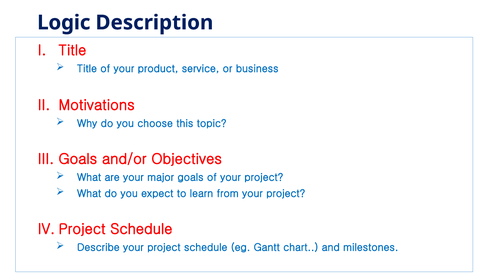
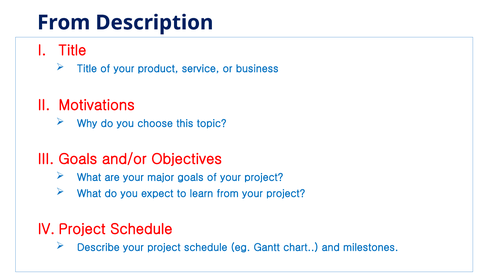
Logic: Logic -> From (64, 23)
